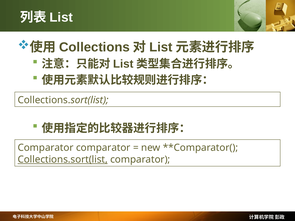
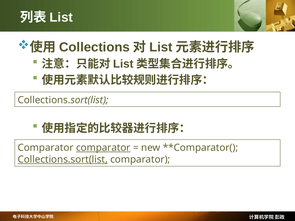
comparator underline: none -> present (103, 148)
